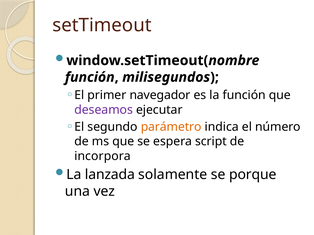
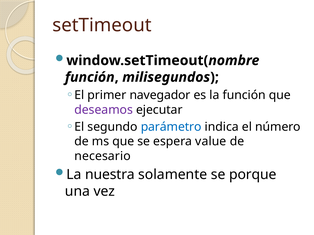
parámetro colour: orange -> blue (171, 127)
script: script -> value (211, 142)
incorpora: incorpora -> necesario (103, 156)
lanzada: lanzada -> nuestra (110, 175)
